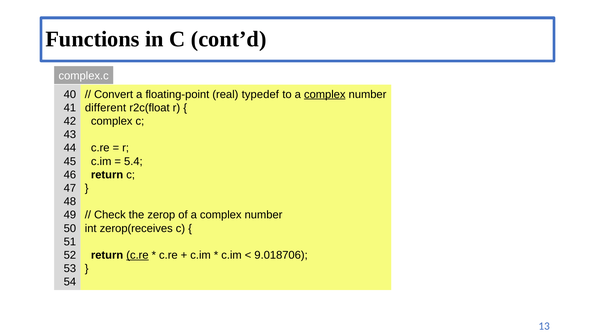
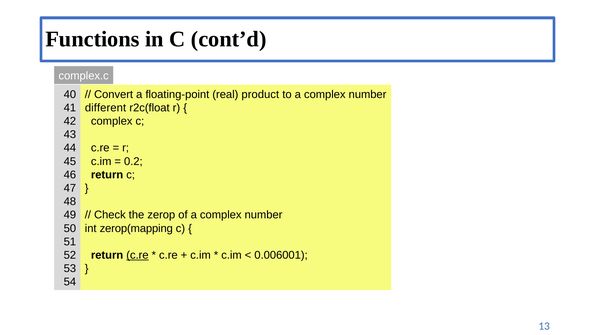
typedef: typedef -> product (260, 94)
complex underline: present -> none (325, 94)
5.4: 5.4 -> 0.2 (133, 161)
zerop(receives: zerop(receives -> zerop(mapping (136, 228)
9.018706: 9.018706 -> 0.006001 (281, 255)
